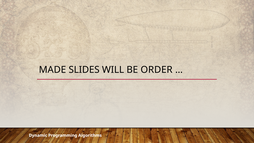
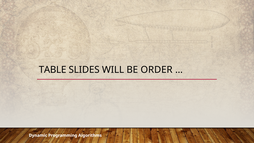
MADE: MADE -> TABLE (53, 70)
